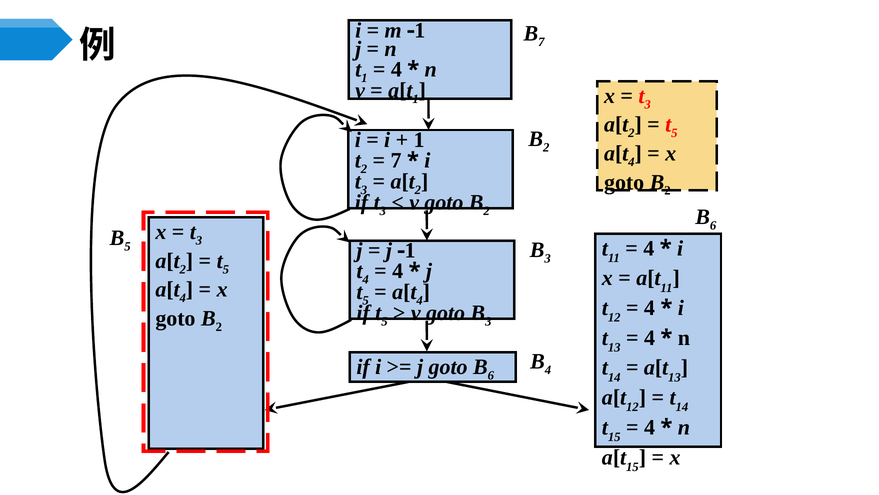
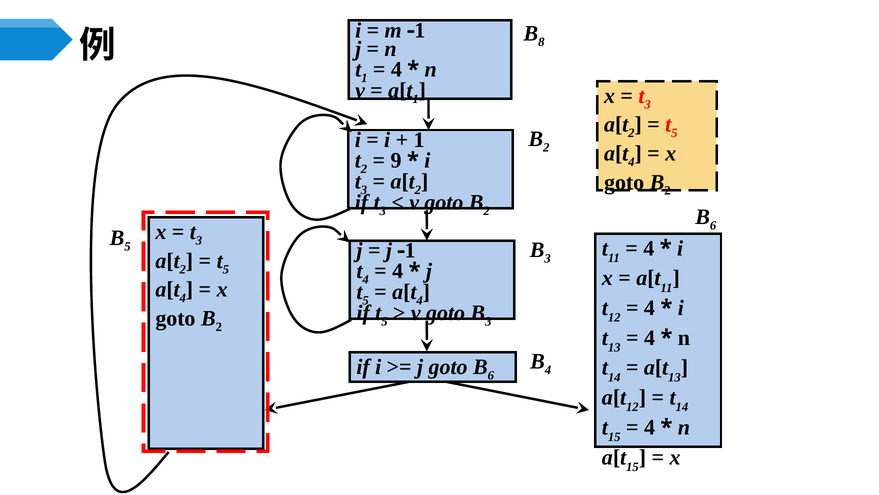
7: 7 -> 8 (541, 42)
7: 7 -> 9 (396, 160)
